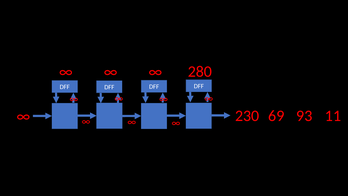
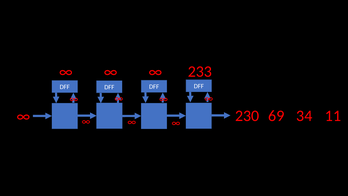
280: 280 -> 233 (200, 72)
93: 93 -> 34 (304, 116)
